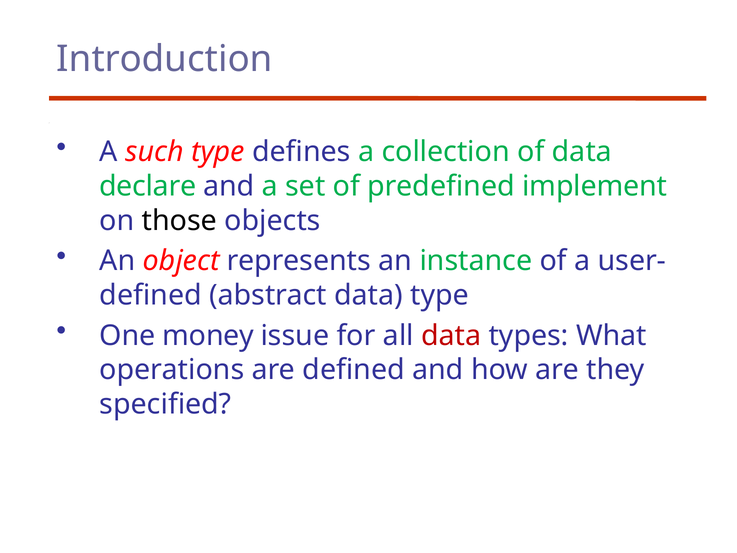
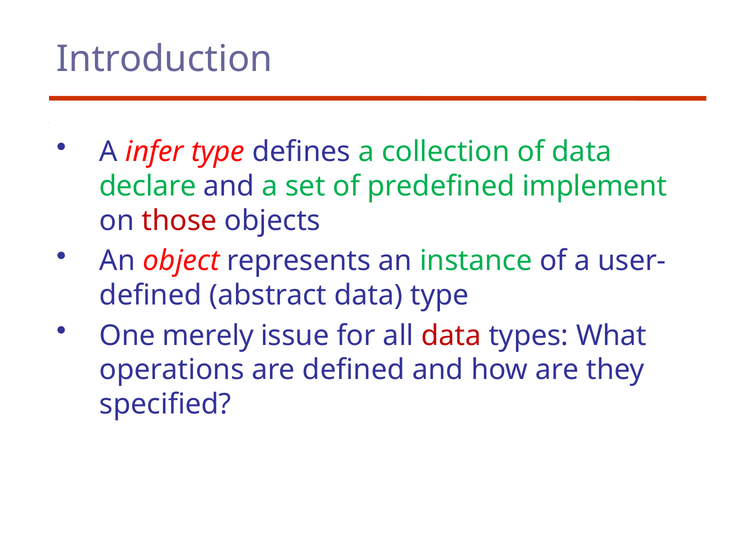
such: such -> infer (154, 152)
those colour: black -> red (179, 221)
money: money -> merely (208, 335)
